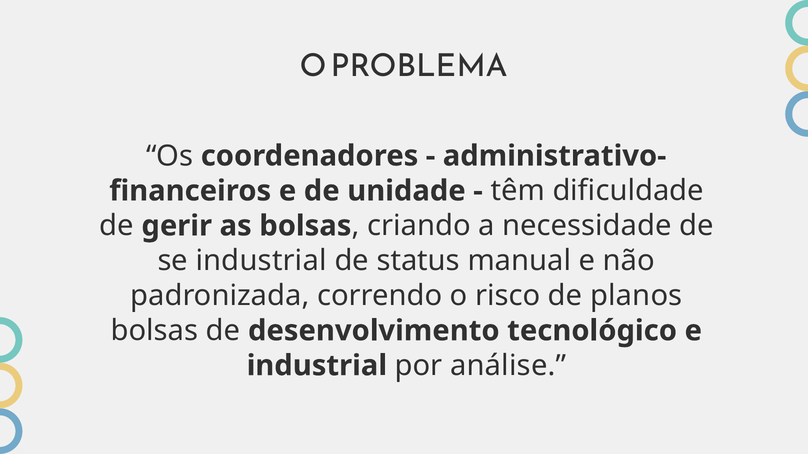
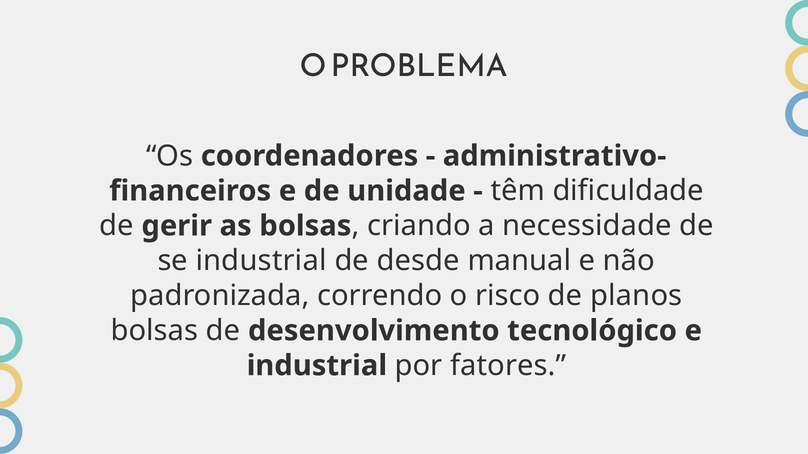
status: status -> desde (418, 261)
análise: análise -> fatores (508, 366)
